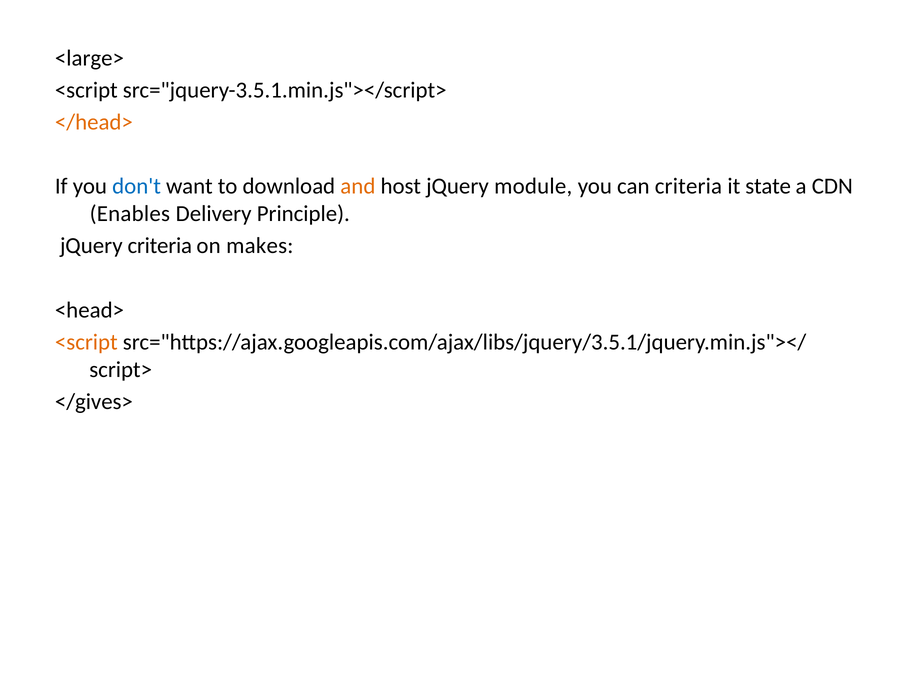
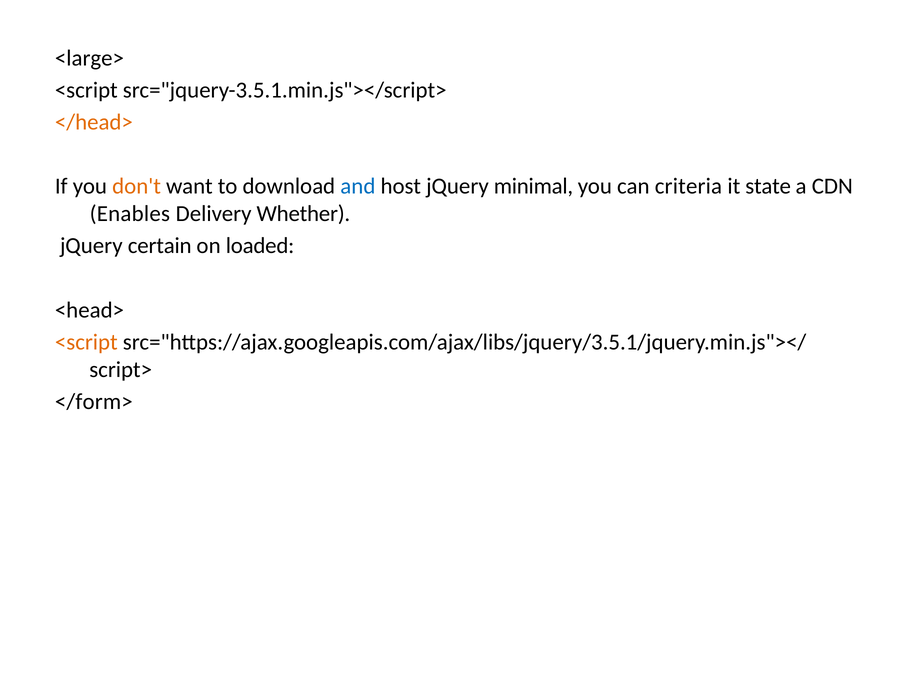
don't colour: blue -> orange (137, 186)
and colour: orange -> blue (358, 186)
module: module -> minimal (533, 186)
Principle: Principle -> Whether (303, 214)
jQuery criteria: criteria -> certain (160, 246)
makes: makes -> loaded (260, 246)
</gives>: </gives> -> </form> (94, 402)
